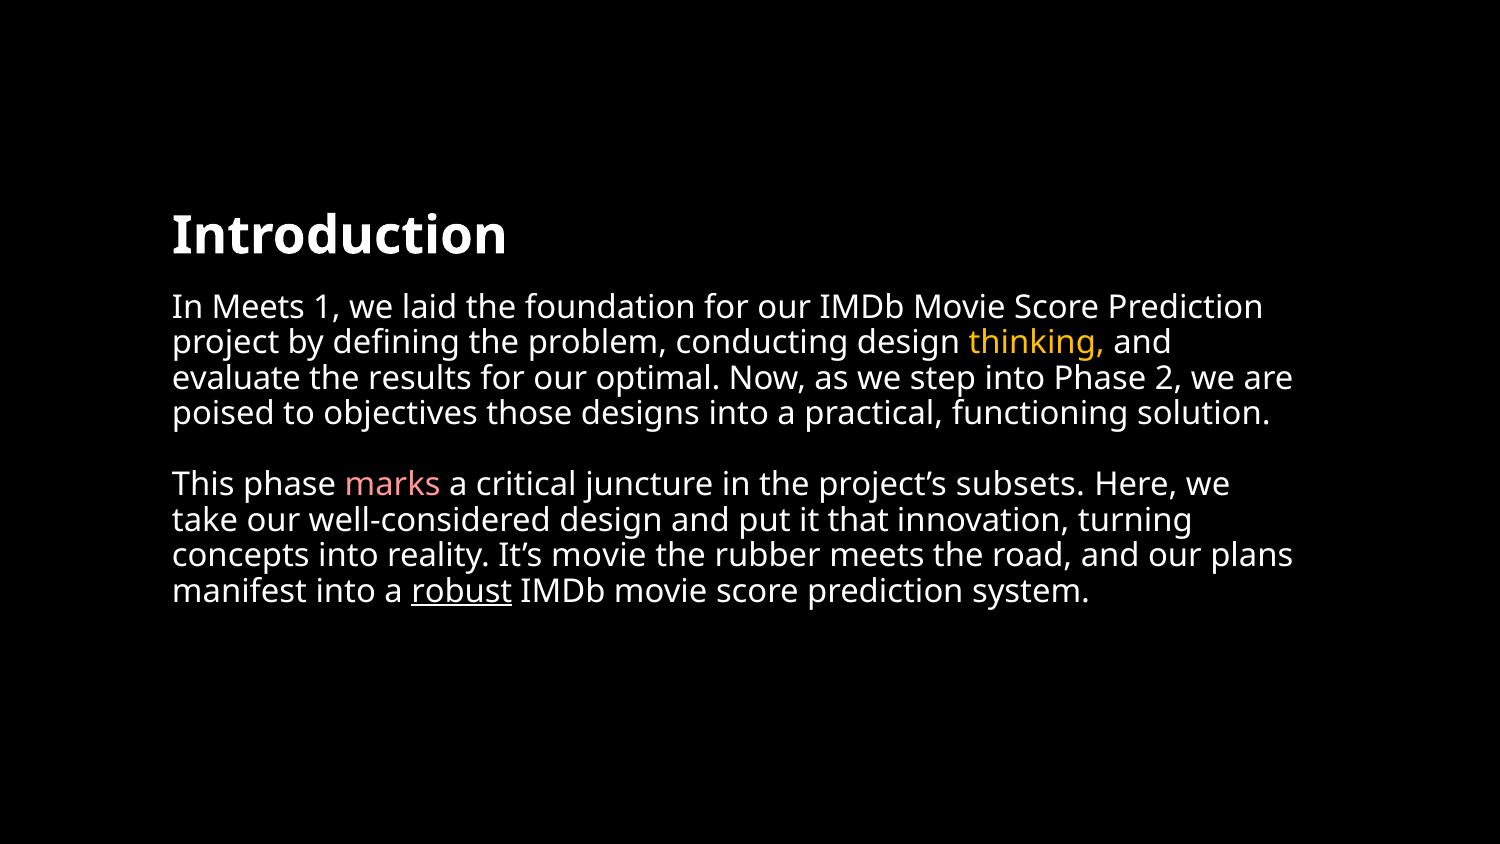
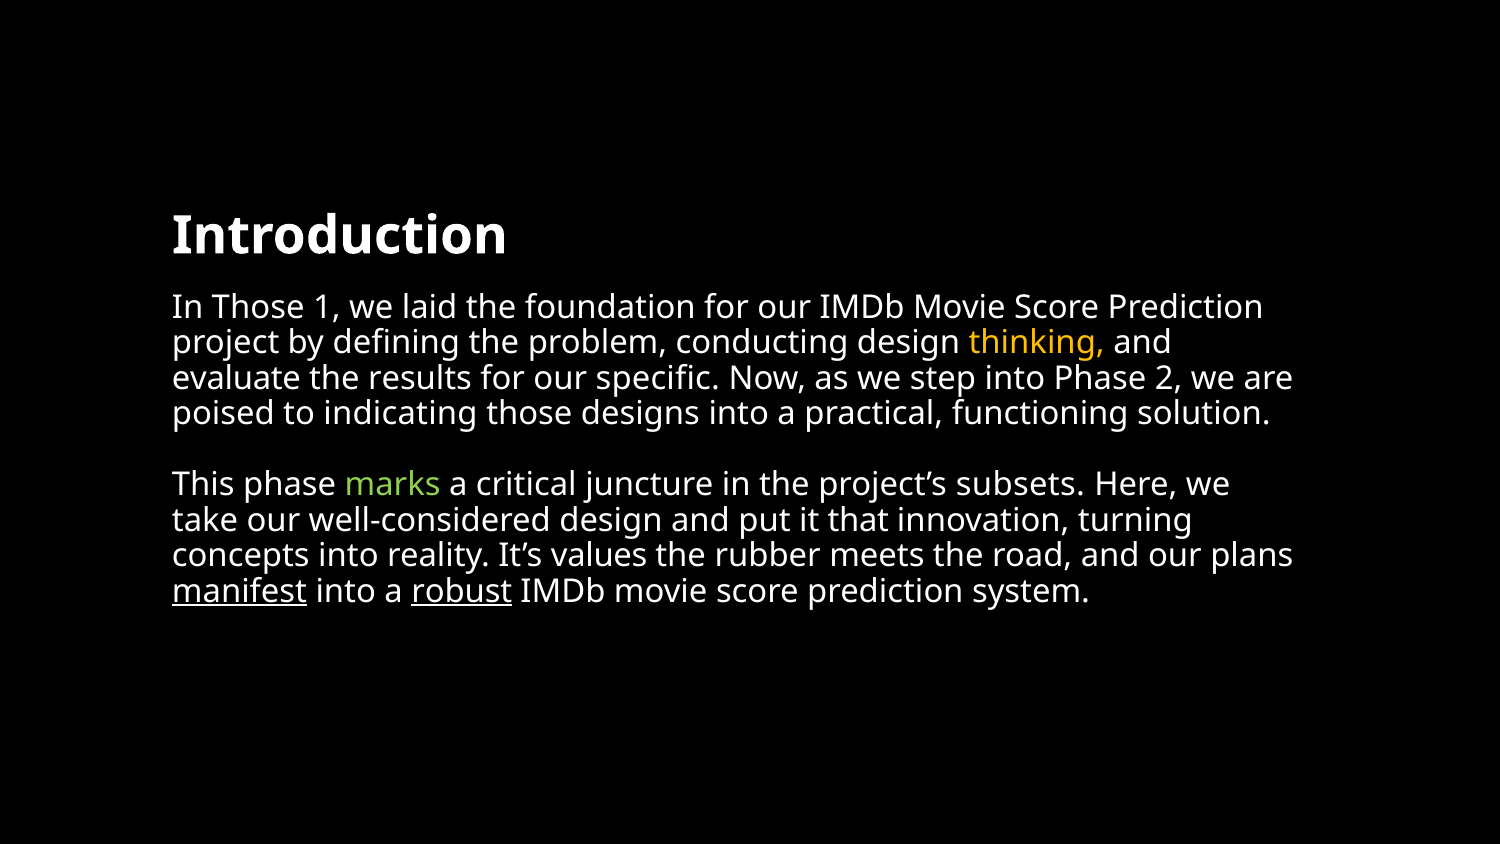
In Meets: Meets -> Those (258, 308)
optimal: optimal -> specific (658, 378)
objectives: objectives -> indicating (400, 414)
marks colour: pink -> light green (393, 485)
It’s movie: movie -> values (599, 556)
manifest underline: none -> present (239, 591)
